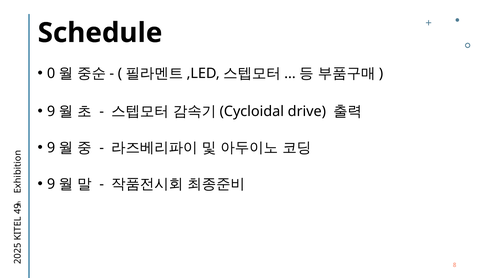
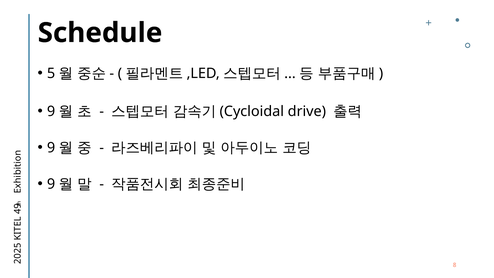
0: 0 -> 5 (51, 73)
